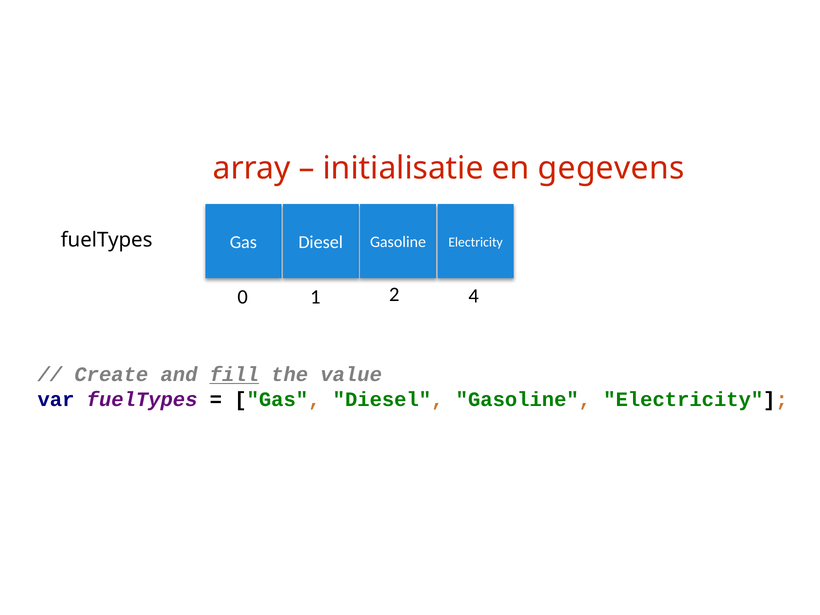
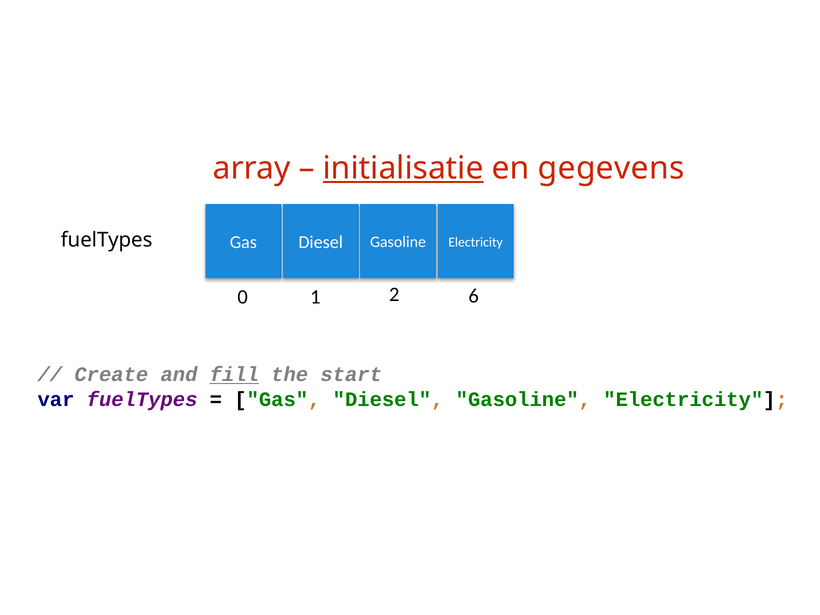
initialisatie underline: none -> present (403, 168)
4: 4 -> 6 (474, 296)
value: value -> start (351, 375)
